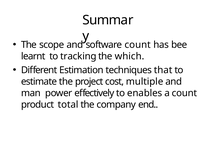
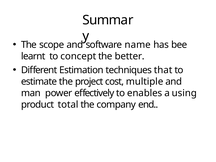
software count: count -> name (138, 45)
tracking: tracking -> concept (78, 56)
which: which -> better (130, 56)
a count: count -> using (184, 93)
